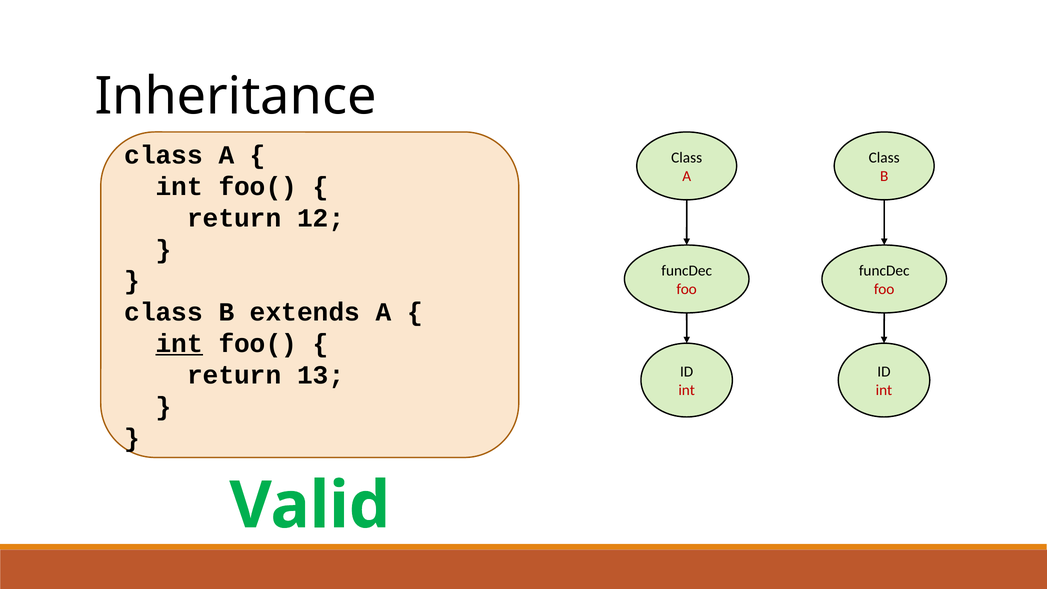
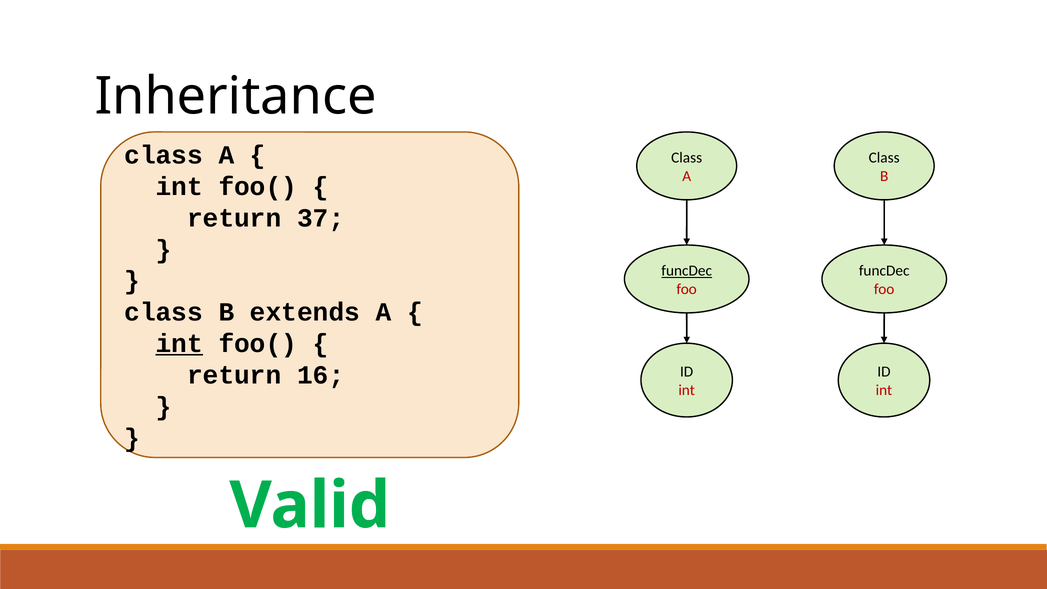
12: 12 -> 37 (321, 218)
funcDec underline: none -> present (687, 271)
13: 13 -> 16 (321, 375)
